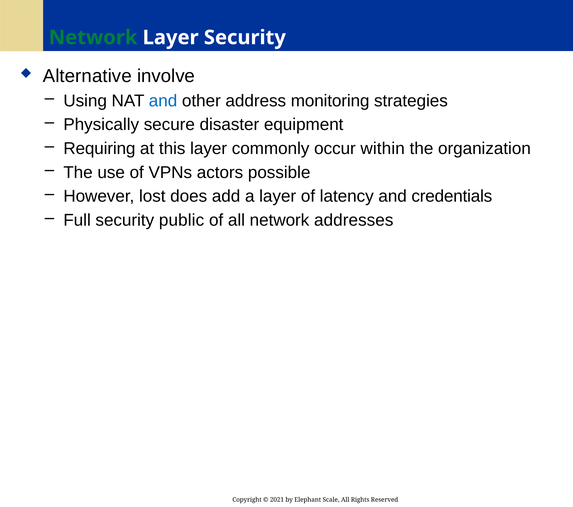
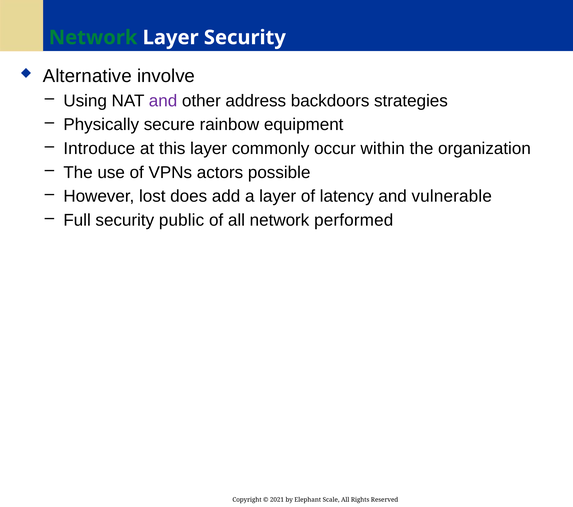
and colour: blue -> purple (163, 101)
monitoring: monitoring -> backdoors (330, 101)
disaster: disaster -> rainbow (229, 125)
Requiring: Requiring -> Introduce (99, 149)
credentials: credentials -> vulnerable (452, 196)
addresses: addresses -> performed (354, 220)
